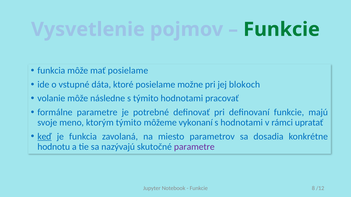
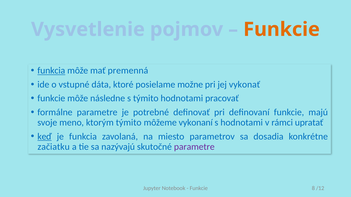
Funkcie colour: green -> orange (282, 29)
funkcia underline: none -> present (51, 71)
mať posielame: posielame -> premenná (128, 71)
blokoch: blokoch -> vykonať (245, 85)
volanie: volanie -> funkcie (51, 99)
hodnotu: hodnotu -> začiatku (54, 147)
